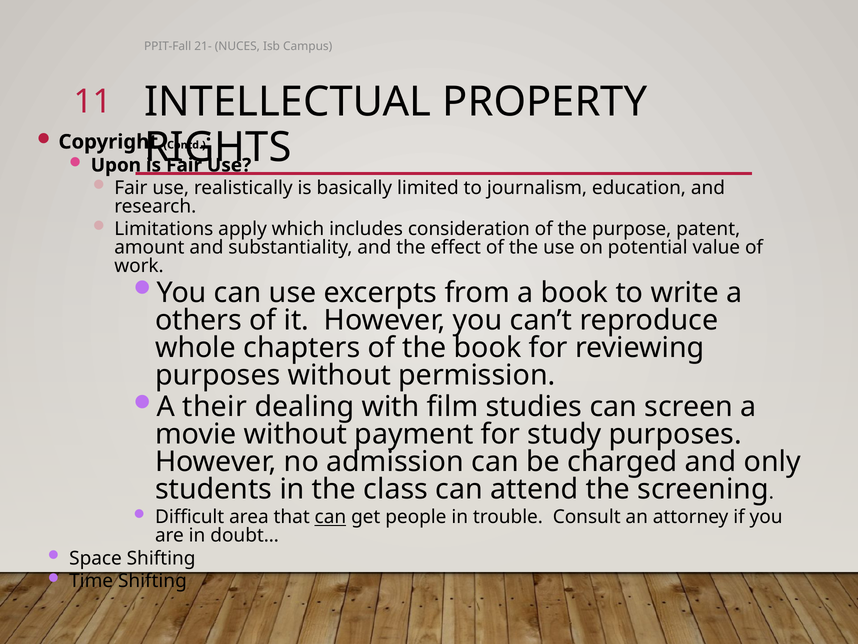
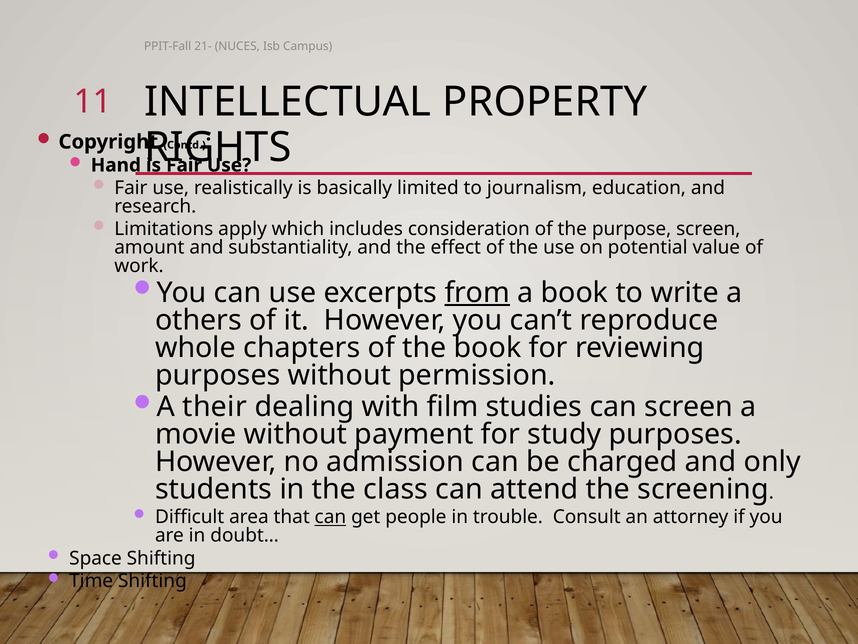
Upon: Upon -> Hand (116, 165)
purpose patent: patent -> screen (708, 229)
from underline: none -> present (477, 292)
